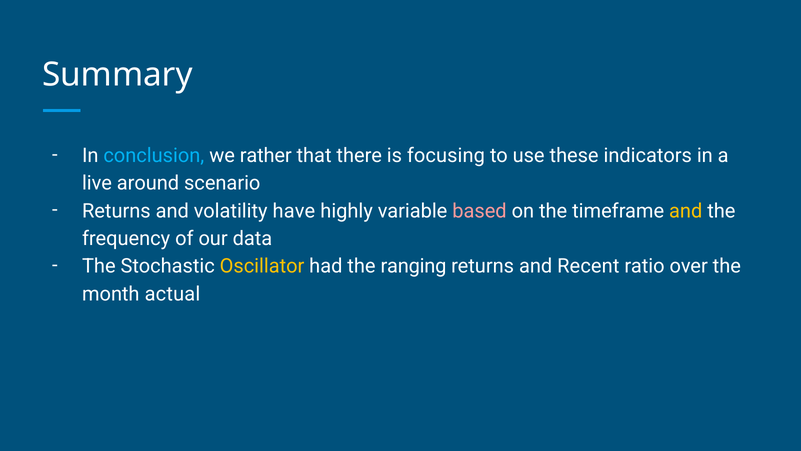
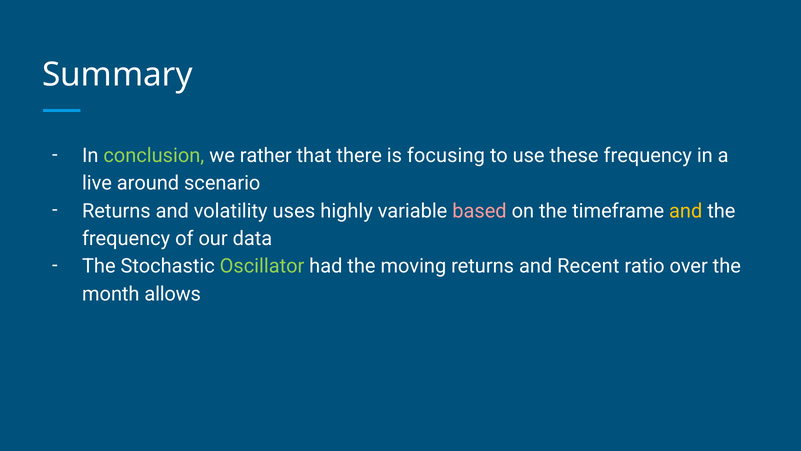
conclusion colour: light blue -> light green (154, 156)
these indicators: indicators -> frequency (648, 156)
have: have -> uses (294, 211)
Oscillator colour: yellow -> light green (262, 266)
ranging: ranging -> moving (413, 266)
actual: actual -> allows (173, 294)
